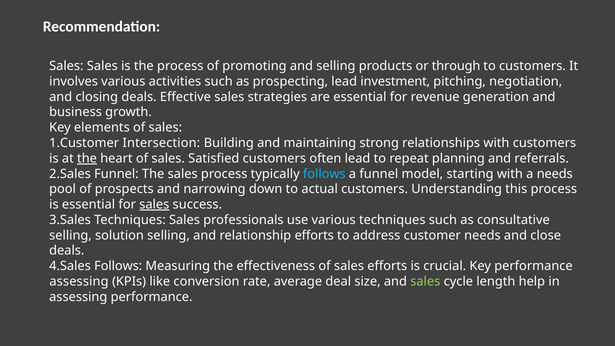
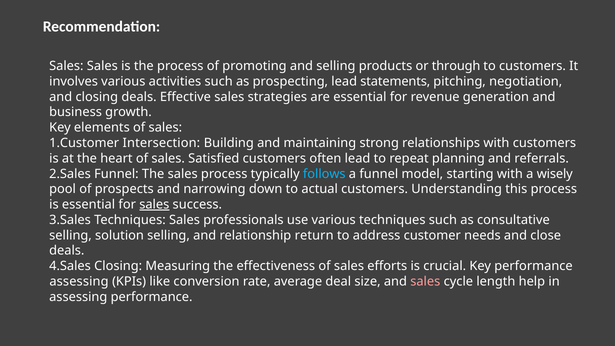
investment: investment -> statements (395, 81)
the underline: present -> none (87, 158)
a needs: needs -> wisely (555, 174)
relationship efforts: efforts -> return (314, 235)
Follows: Follows -> Closing (118, 266)
sales colour: light green -> pink (425, 281)
